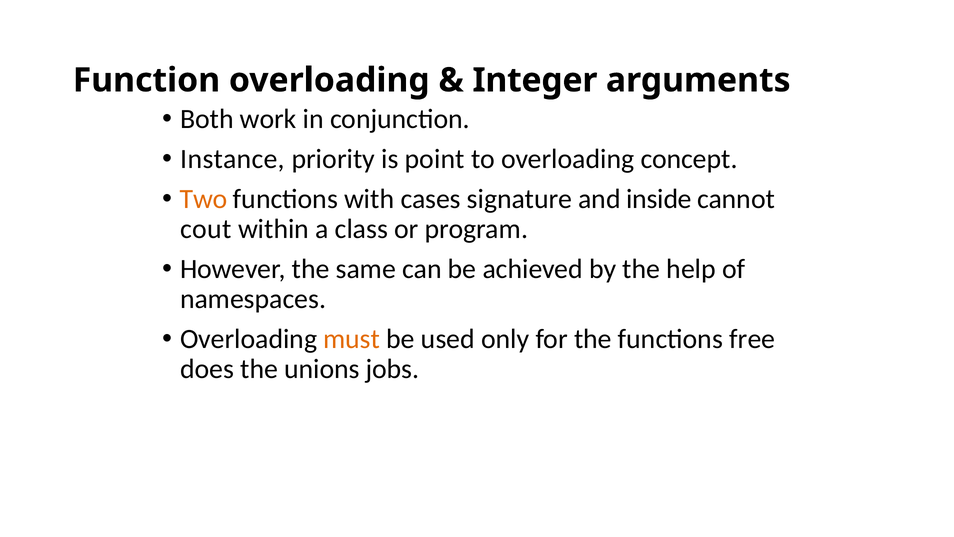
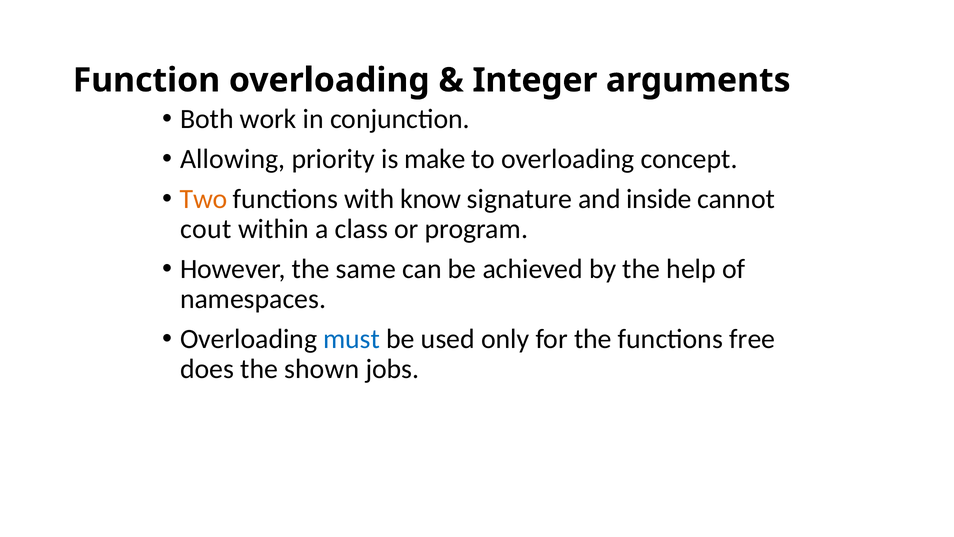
Instance: Instance -> Allowing (233, 159)
point: point -> make (435, 159)
cases: cases -> know (431, 199)
must colour: orange -> blue (352, 339)
unions: unions -> shown (322, 369)
